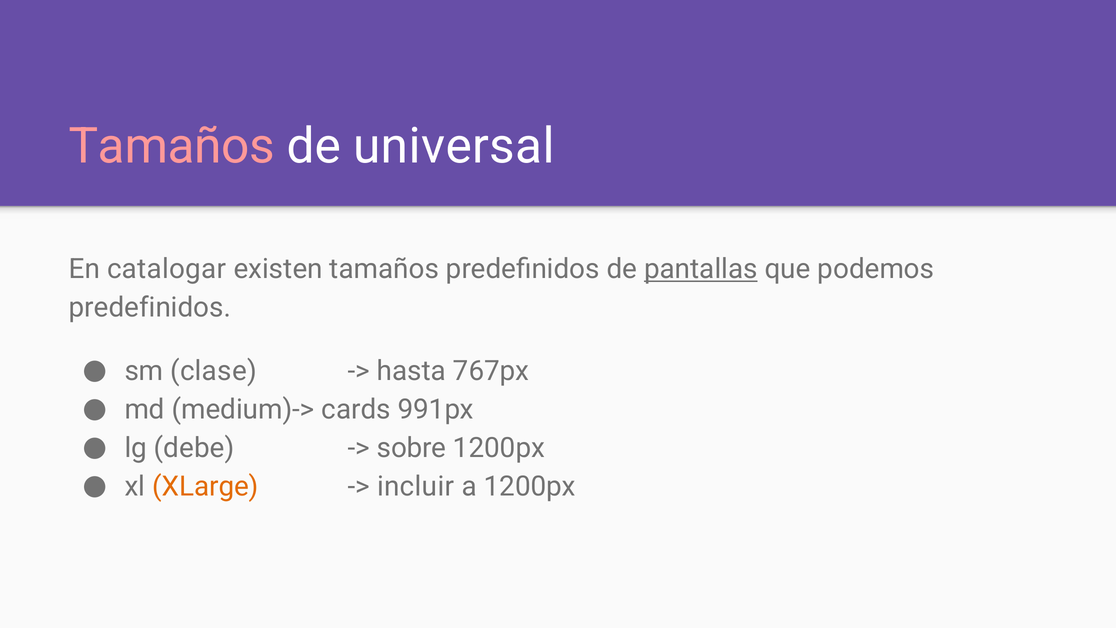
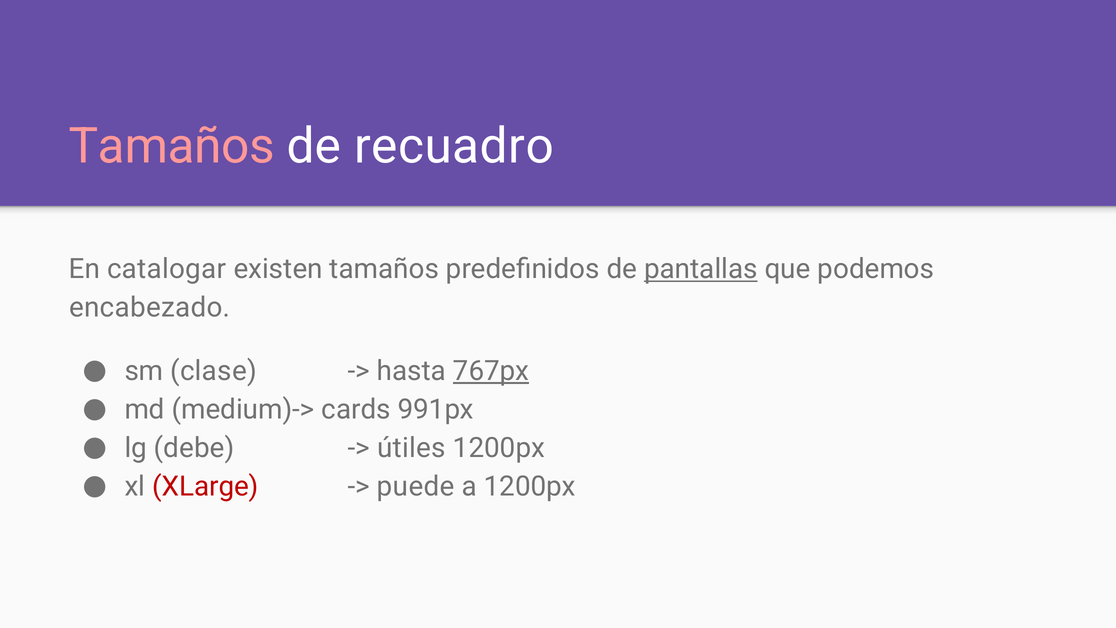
universal: universal -> recuadro (454, 146)
predefinidos: predefinidos -> encabezado (150, 308)
767px underline: none -> present (491, 371)
sobre: sobre -> útiles (411, 448)
XLarge colour: orange -> red (205, 486)
incluir: incluir -> puede (416, 486)
